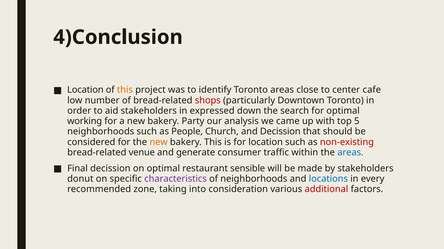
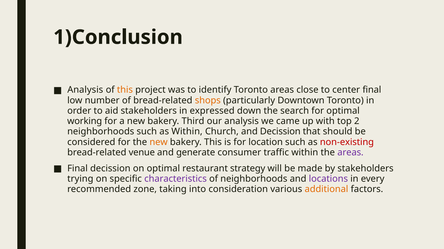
4)Conclusion: 4)Conclusion -> 1)Conclusion (118, 37)
Location: Location -> Analysis (85, 90)
center cafe: cafe -> final (372, 90)
shops colour: red -> orange (208, 101)
Party: Party -> Third (193, 122)
5: 5 -> 2 (357, 122)
as People: People -> Within (187, 132)
areas colour: blue -> purple (350, 153)
sensible: sensible -> strategy (248, 169)
donut: donut -> trying (80, 179)
locations colour: blue -> purple (328, 179)
additional colour: red -> orange (326, 190)
